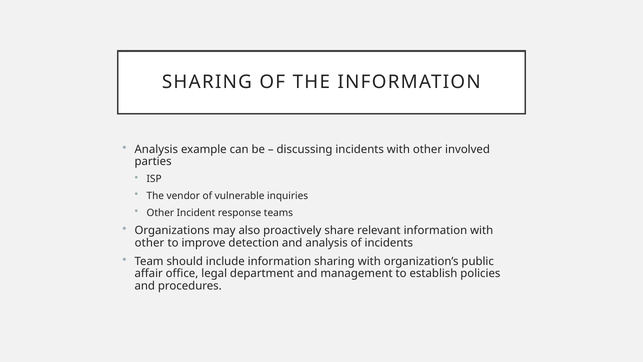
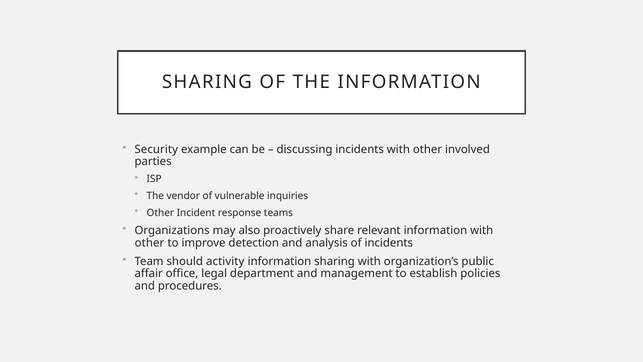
Analysis: Analysis -> Security (156, 149)
include: include -> activity (225, 261)
